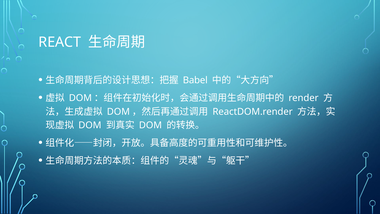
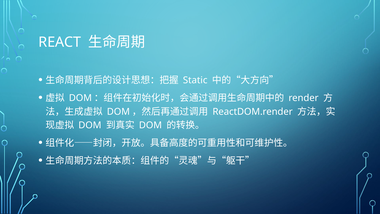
Babel: Babel -> Static (195, 80)
